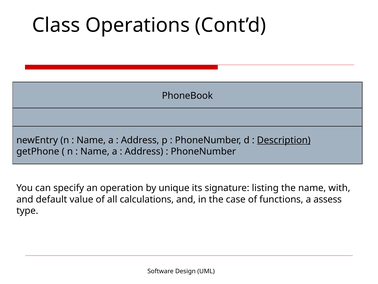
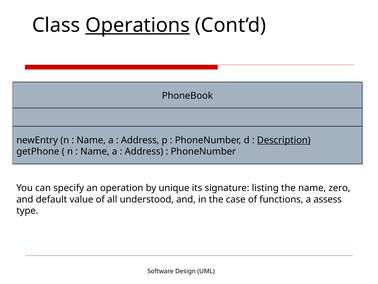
Operations underline: none -> present (138, 25)
with: with -> zero (339, 188)
calculations: calculations -> understood (147, 199)
